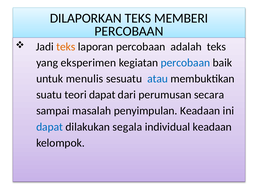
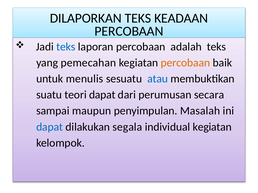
MEMBERI: MEMBERI -> KEADAAN (181, 18)
teks colour: orange -> blue (66, 47)
eksperimen: eksperimen -> pemecahan (88, 63)
percobaan colour: blue -> orange (185, 63)
masalah: masalah -> maupun (92, 111)
penyimpulan Keadaan: Keadaan -> Masalah (200, 111)
individual keadaan: keadaan -> kegiatan (212, 127)
